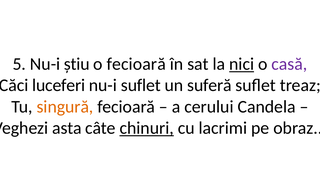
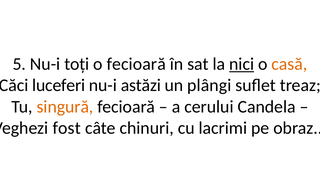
știu: știu -> toți (77, 64)
casă colour: purple -> orange (289, 64)
nu-i suflet: suflet -> astăzi (141, 85)
suferă: suferă -> plângi (209, 85)
asta: asta -> fost (67, 128)
chinuri underline: present -> none (147, 128)
